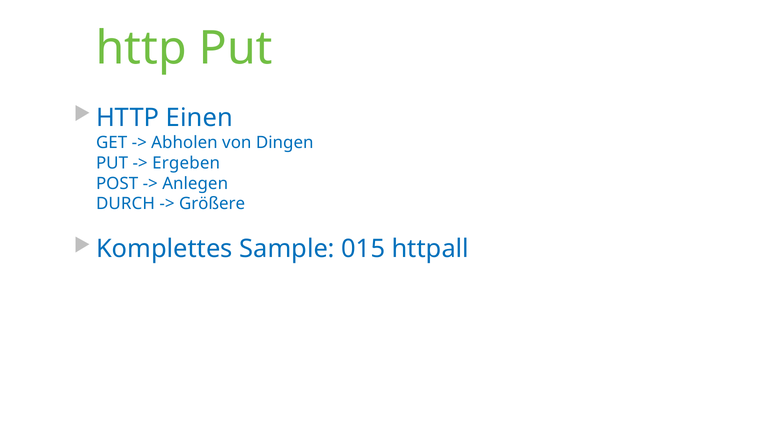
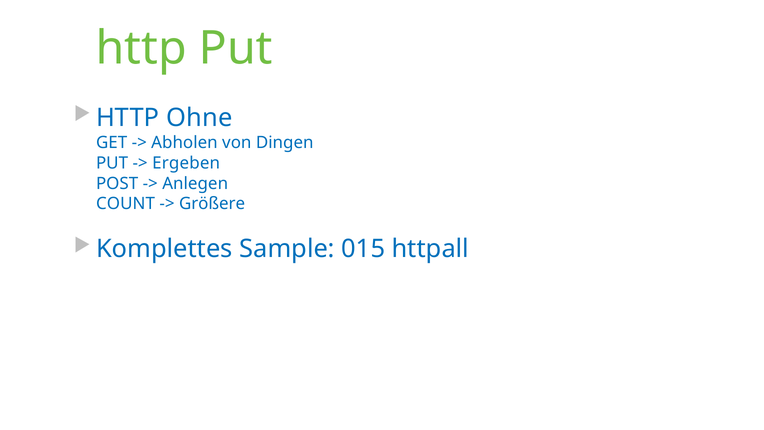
Einen: Einen -> Ohne (199, 118)
DURCH: DURCH -> COUNT (125, 204)
